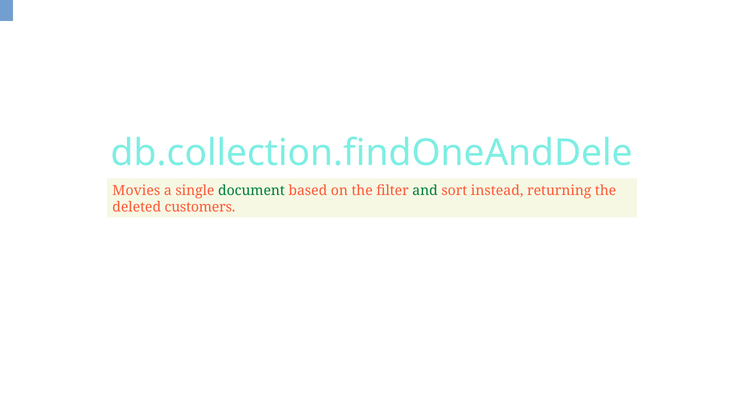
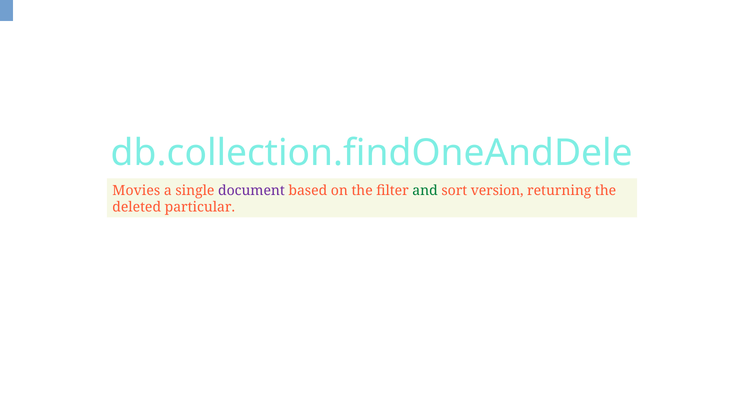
document colour: green -> purple (251, 191)
instead: instead -> version (497, 191)
customers: customers -> particular (200, 207)
